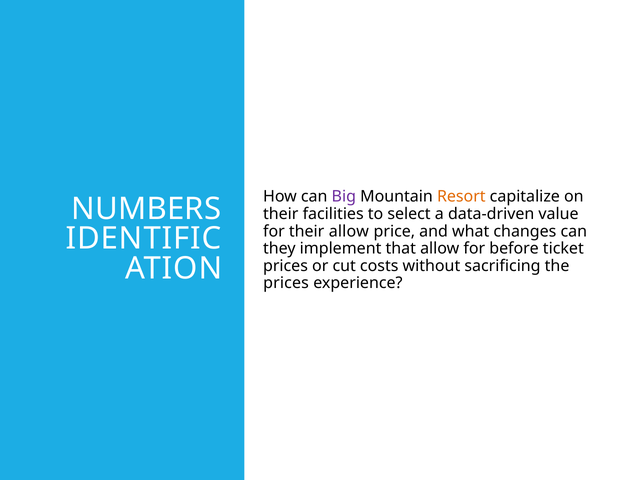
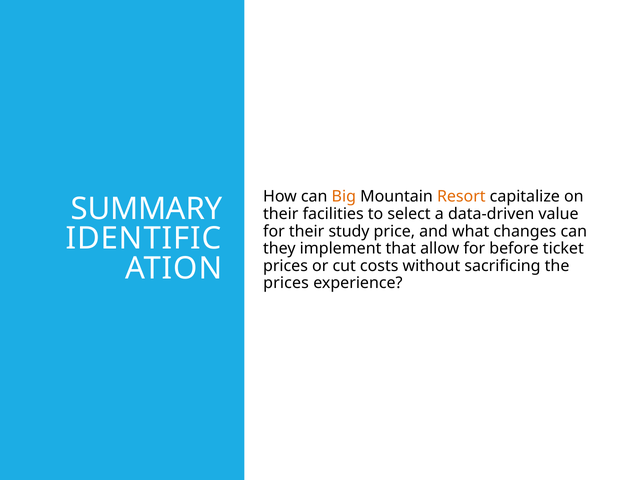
Big colour: purple -> orange (344, 197)
NUMBERS: NUMBERS -> SUMMARY (147, 209)
their allow: allow -> study (349, 231)
